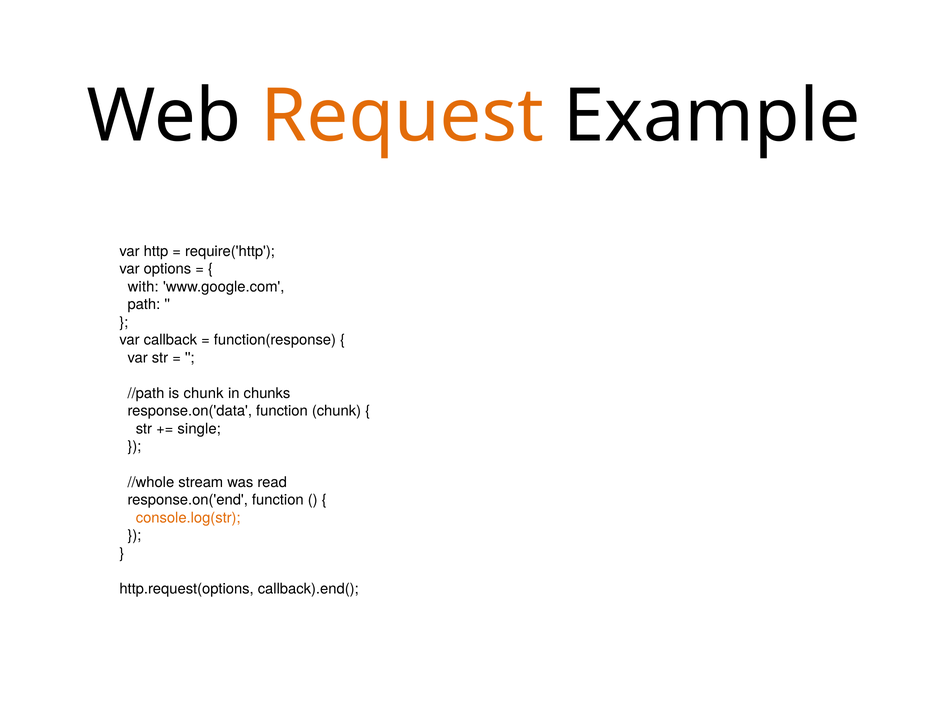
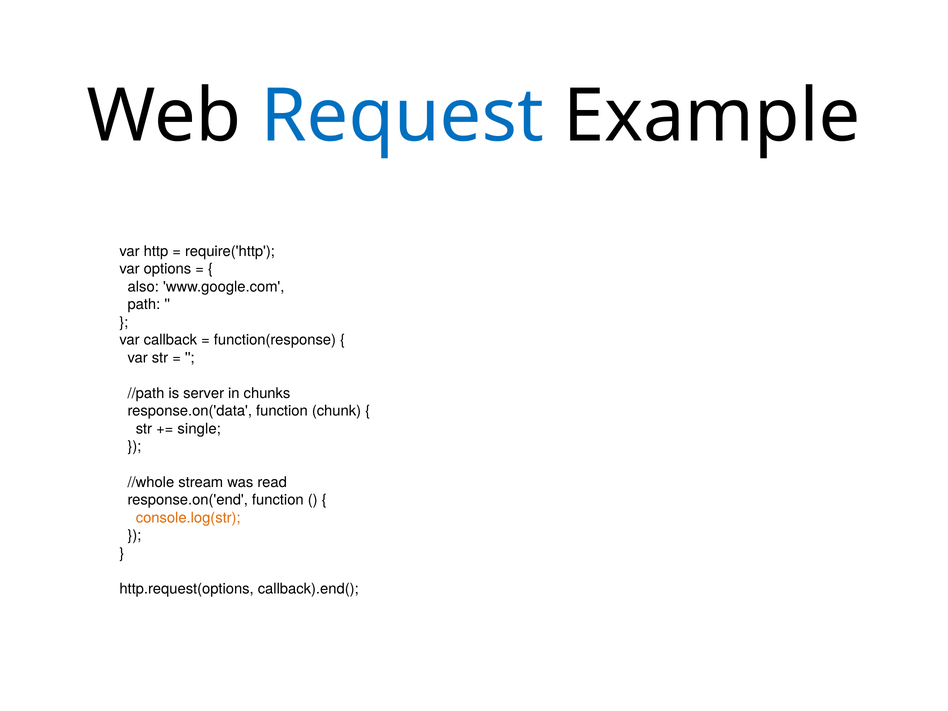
Request colour: orange -> blue (402, 116)
with: with -> also (143, 287)
is chunk: chunk -> server (204, 393)
